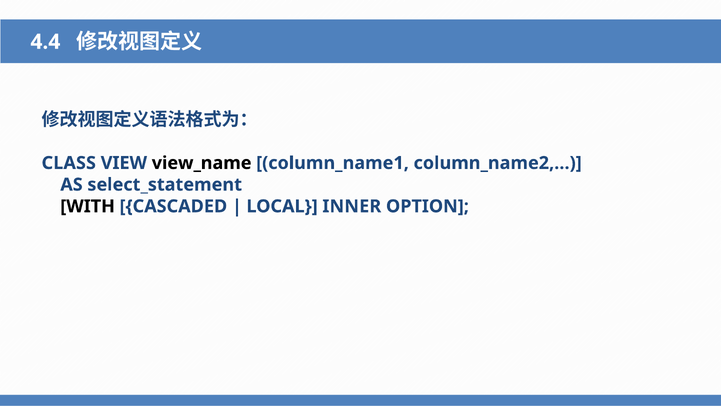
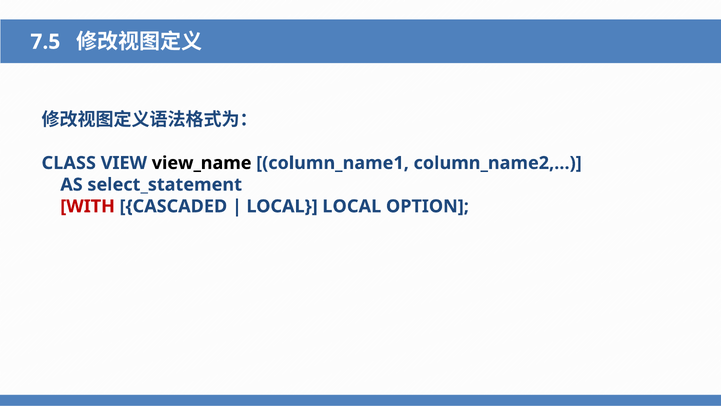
4.4: 4.4 -> 7.5 (45, 42)
WITH colour: black -> red (88, 206)
LOCAL INNER: INNER -> LOCAL (352, 206)
